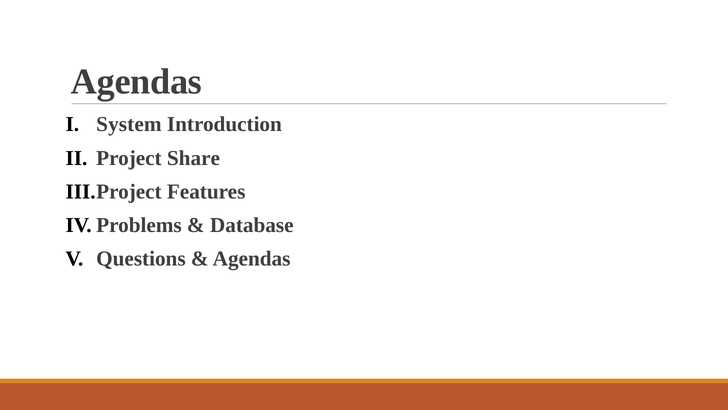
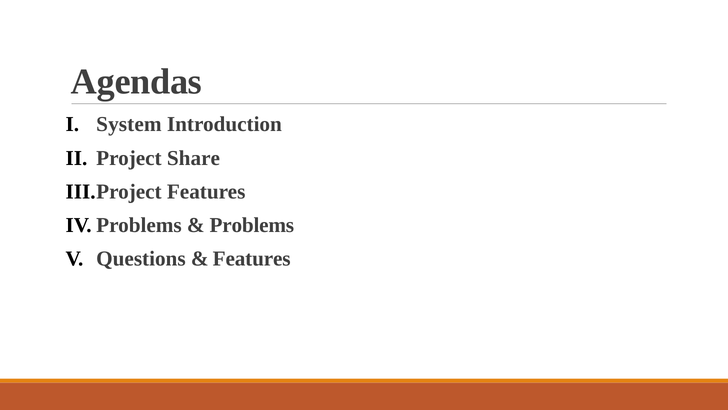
Database: Database -> Problems (252, 225)
Agendas: Agendas -> Features (252, 259)
